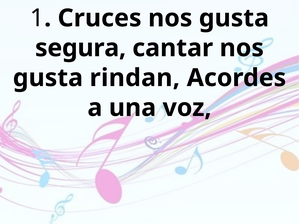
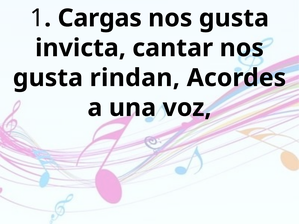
Cruces: Cruces -> Cargas (100, 18)
segura: segura -> invicta (80, 48)
